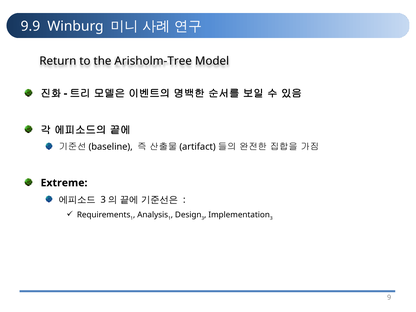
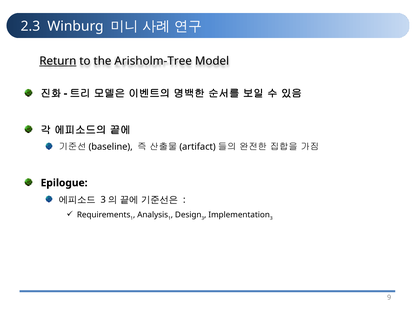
9.9: 9.9 -> 2.3 (30, 26)
Return underline: none -> present (58, 61)
Extreme: Extreme -> Epilogue (64, 183)
